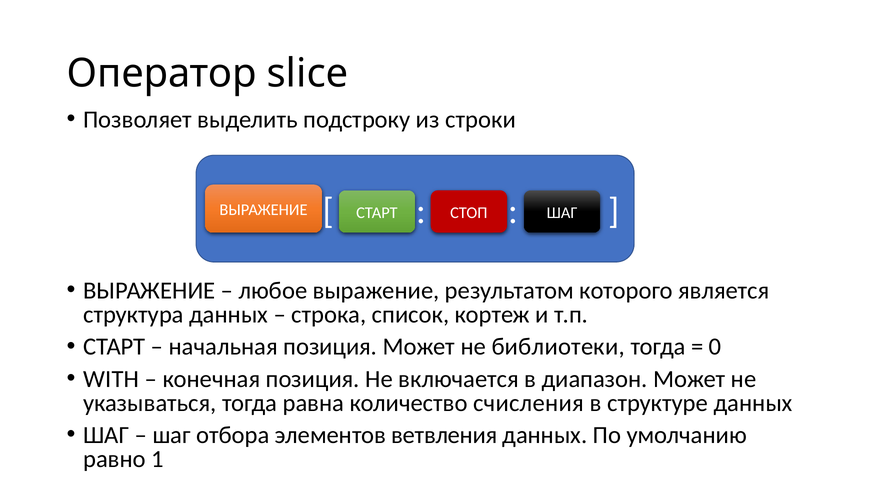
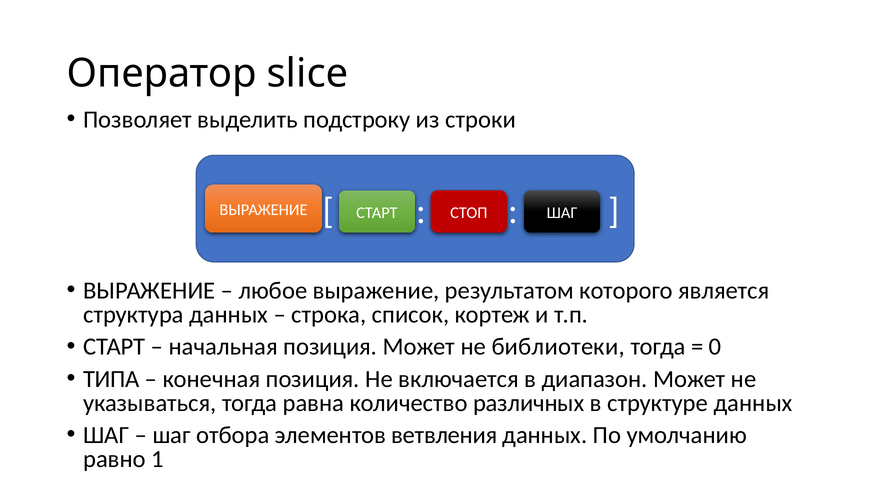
WITH: WITH -> ТИПА (111, 379)
счисления: счисления -> различных (529, 403)
